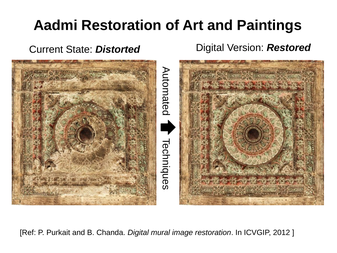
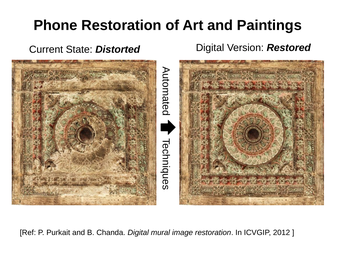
Aadmi: Aadmi -> Phone (56, 25)
